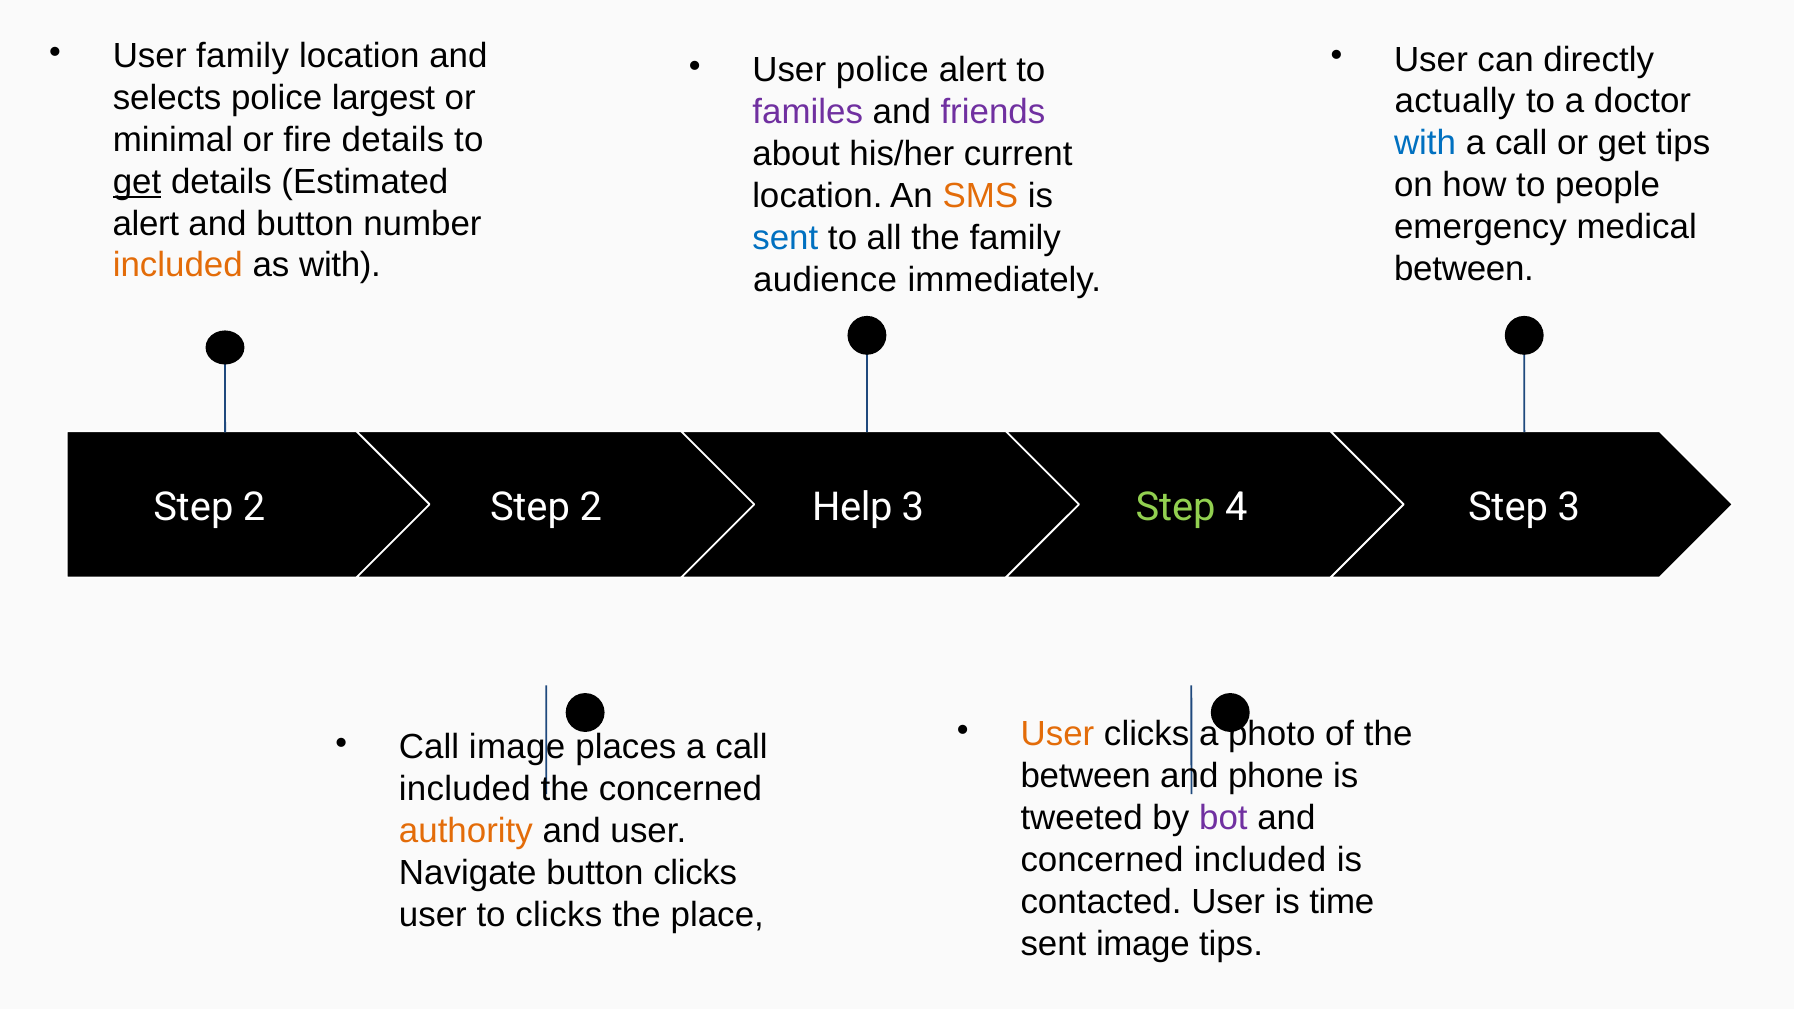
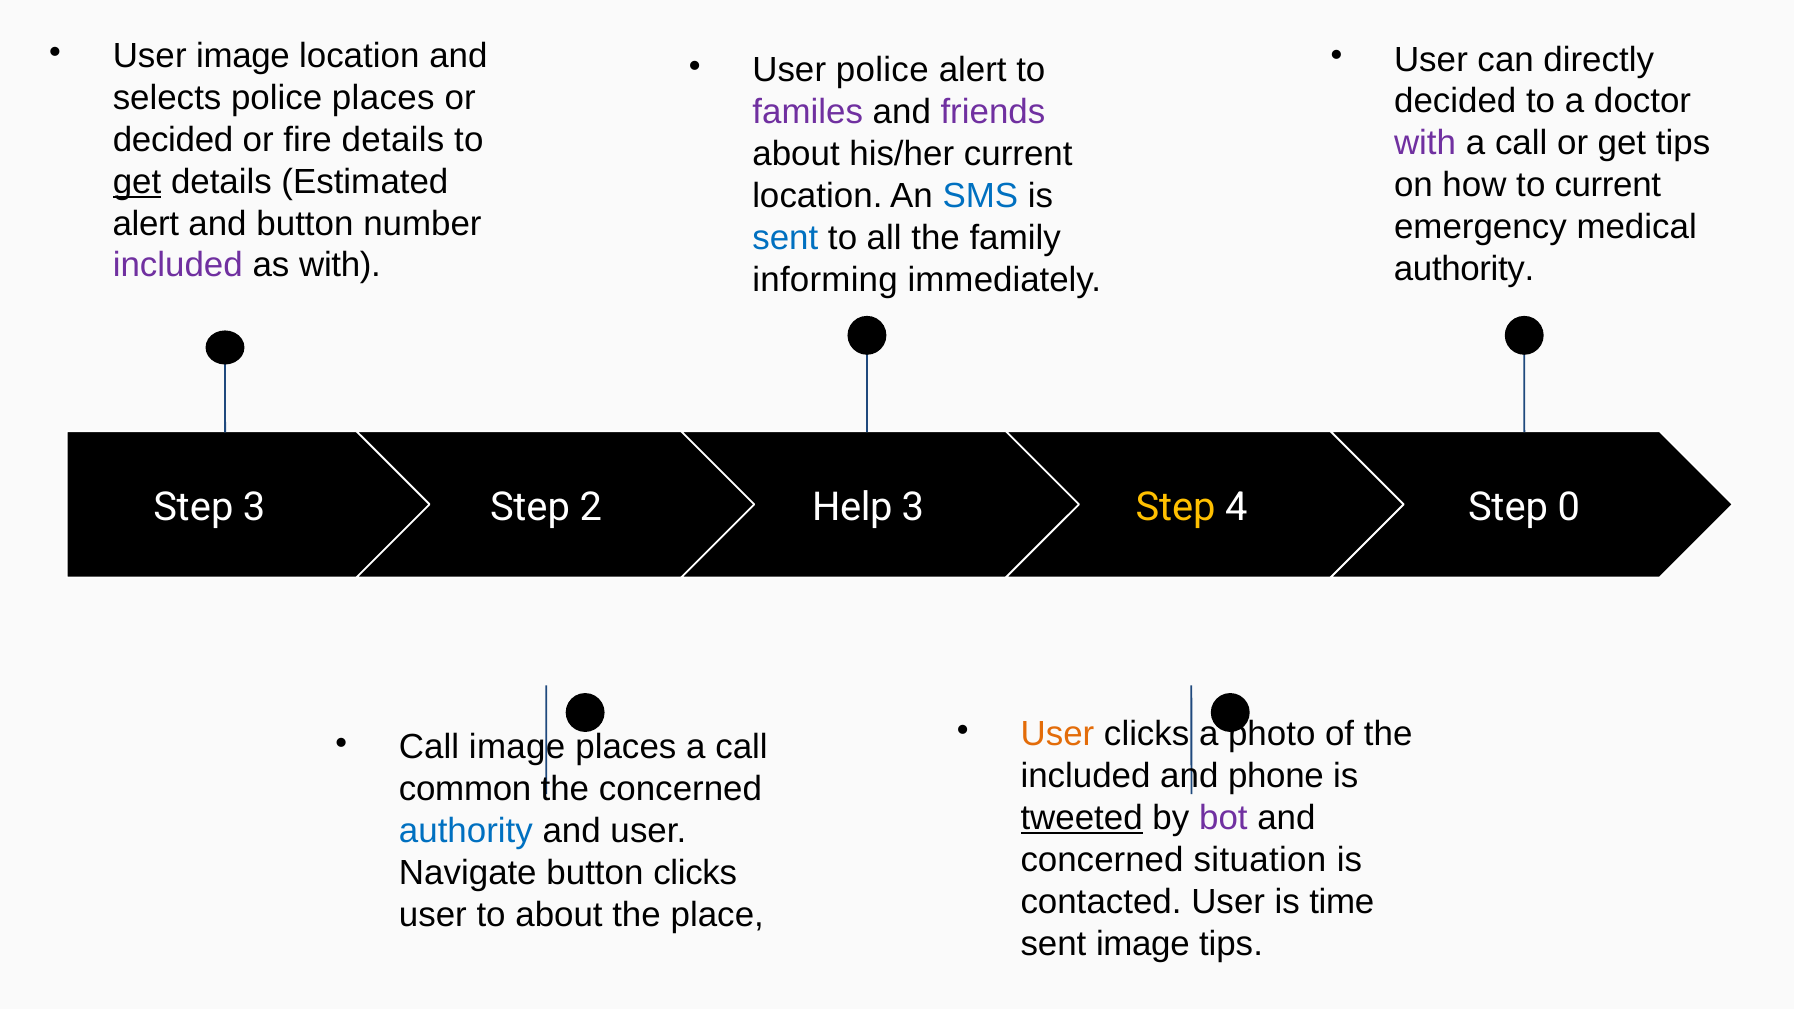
User family: family -> image (243, 56)
police largest: largest -> places (383, 98)
actually: actually -> decided (1455, 101)
minimal: minimal -> decided (173, 140)
with colour: blue -> purple (1425, 143)
to people: people -> current (1608, 185)
SMS colour: orange -> blue (980, 196)
included colour: orange -> purple (178, 265)
between: between -> authority (1464, 269)
audience: audience -> informing (825, 280)
2: 2 -> 3 (254, 507)
Step colour: light green -> yellow (1176, 507)
Step 3: 3 -> 0 (1569, 507)
between: between -> included (1086, 776)
included: included -> common (465, 789)
tweeted underline: none -> present (1082, 818)
authority colour: orange -> blue (466, 831)
concerned included: included -> situation (1260, 860)
to clicks: clicks -> about (559, 915)
